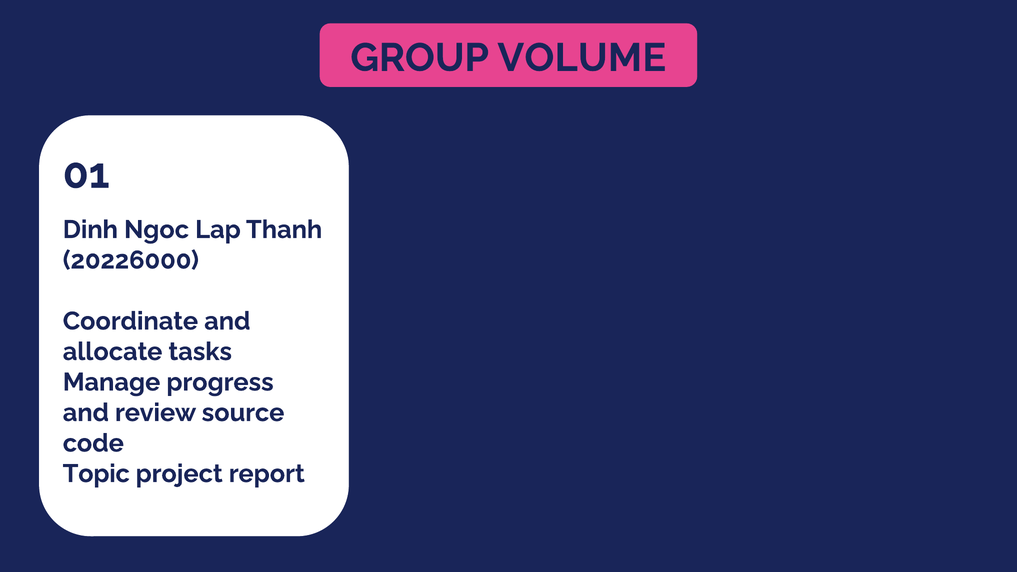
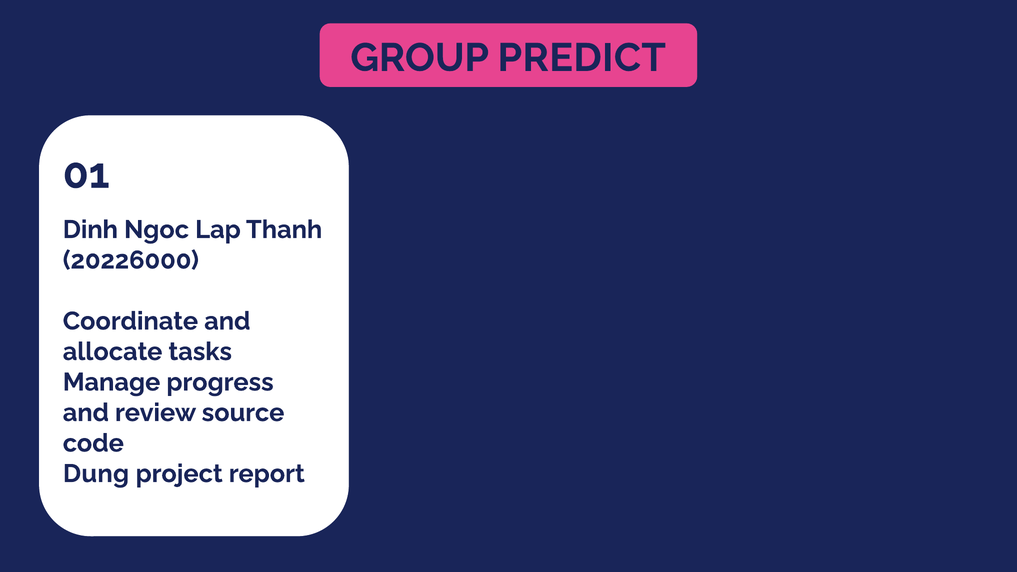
VOLUME: VOLUME -> PREDICT (582, 58)
Topic: Topic -> Dung (96, 474)
